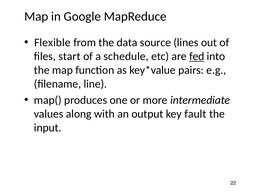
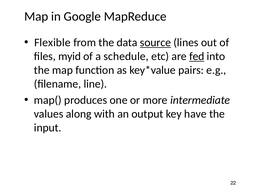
source underline: none -> present (155, 42)
start: start -> myid (70, 56)
fault: fault -> have (195, 114)
